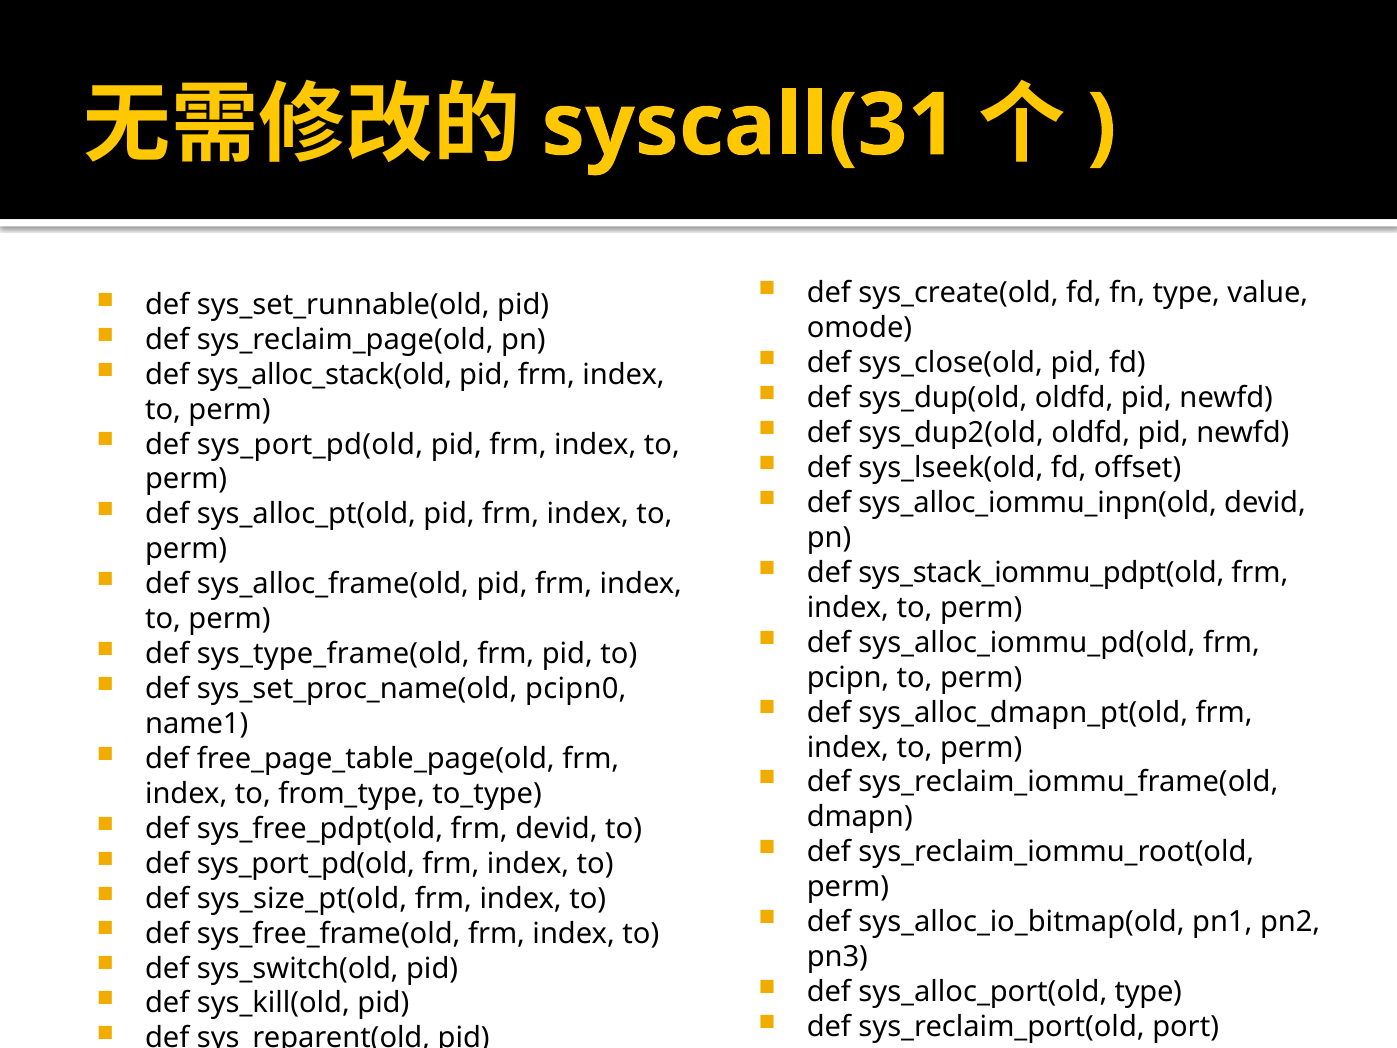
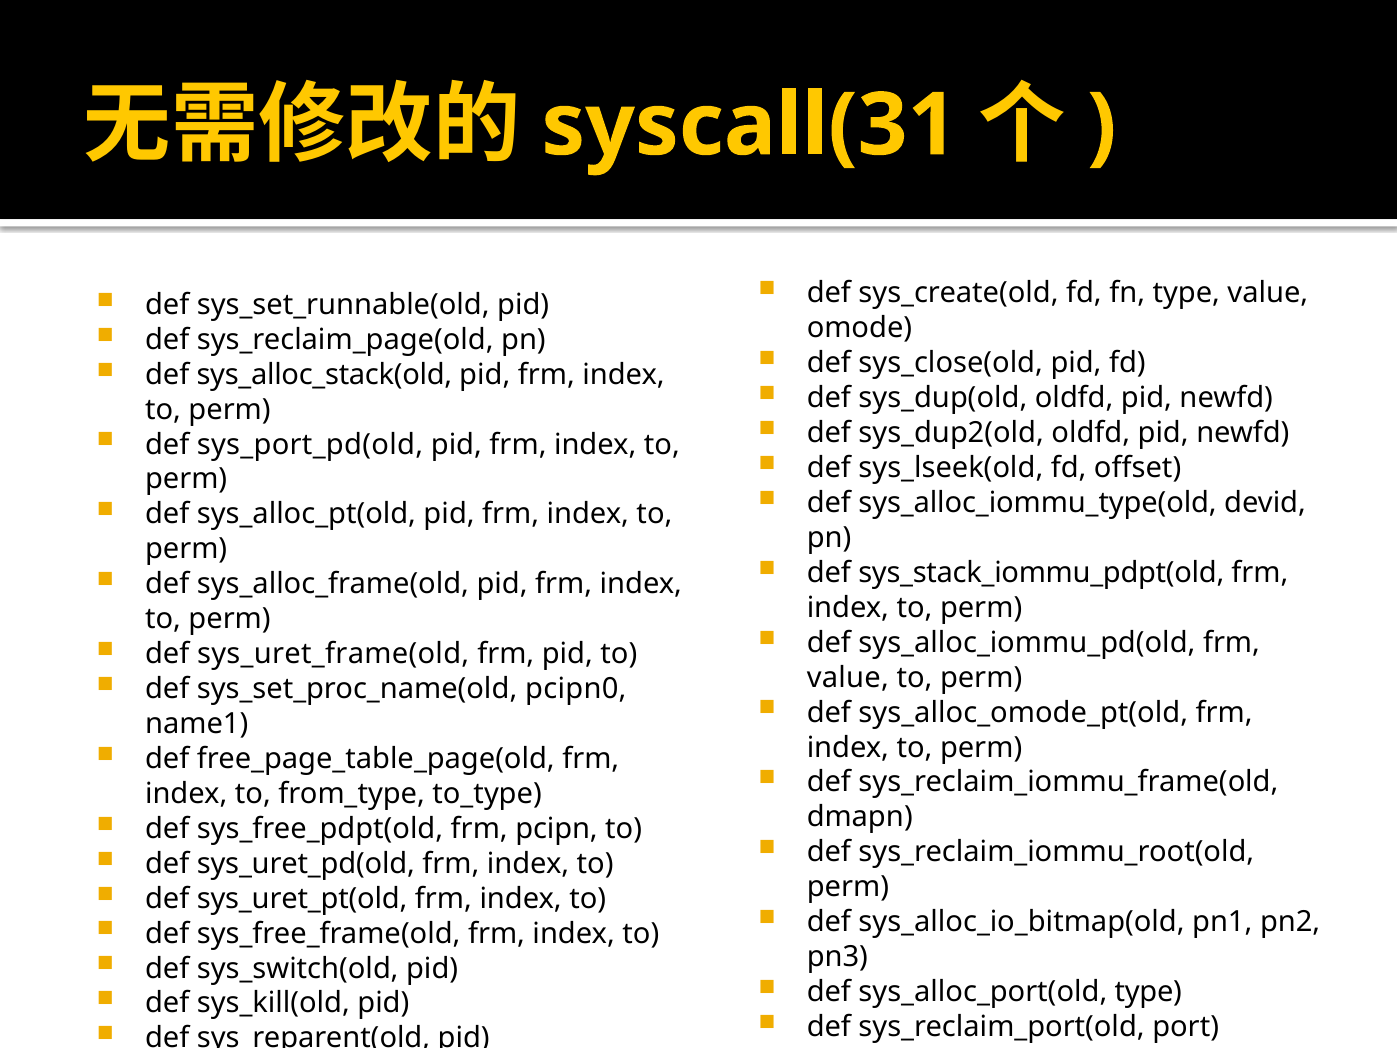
sys_alloc_iommu_inpn(old: sys_alloc_iommu_inpn(old -> sys_alloc_iommu_type(old (1038, 503)
sys_type_frame(old: sys_type_frame(old -> sys_uret_frame(old (333, 654)
pcipn: pcipn -> value (848, 677)
sys_alloc_dmapn_pt(old: sys_alloc_dmapn_pt(old -> sys_alloc_omode_pt(old (1023, 712)
frm devid: devid -> pcipn (557, 828)
sys_port_pd(old: sys_port_pd(old -> sys_uret_pd(old (306, 863)
sys_size_pt(old: sys_size_pt(old -> sys_uret_pt(old (302, 898)
